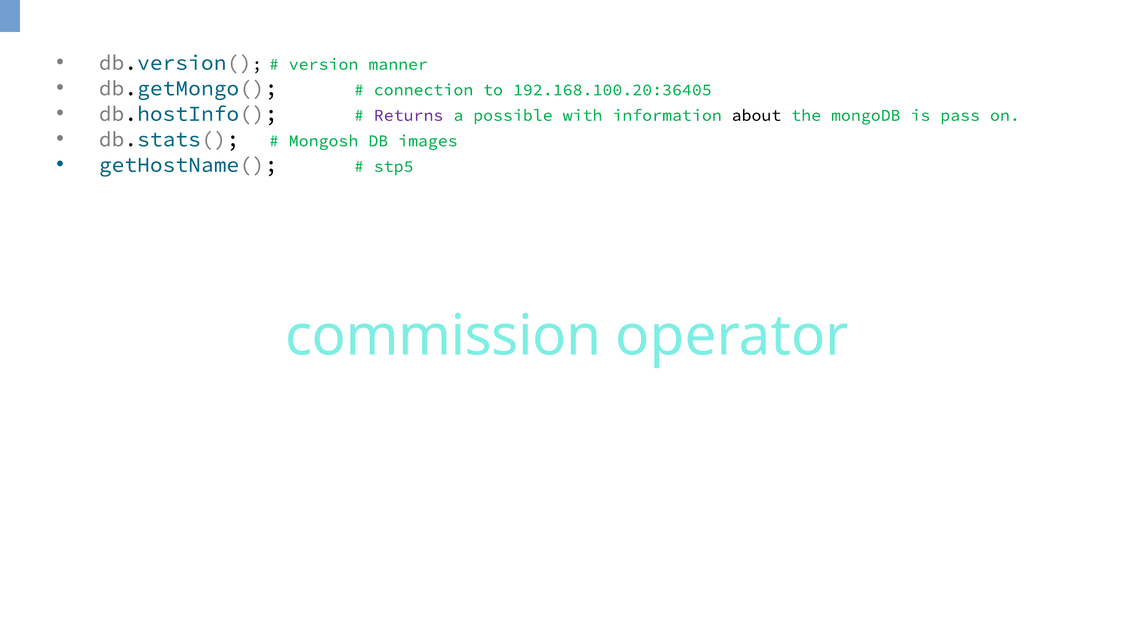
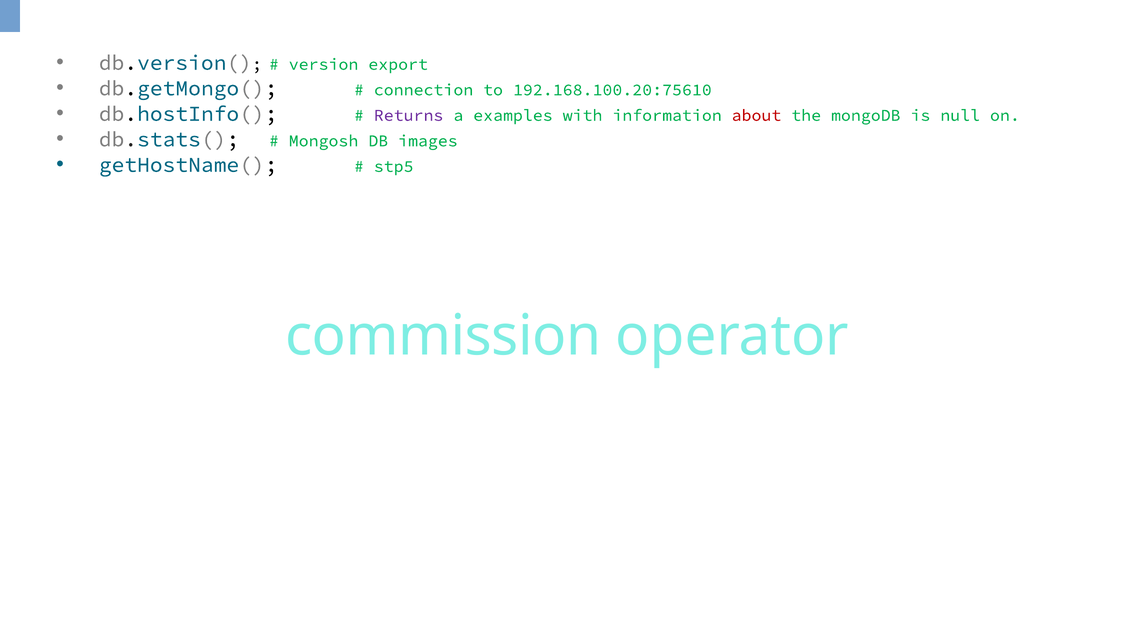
manner: manner -> export (398, 64)
192.168.100.20:36405: 192.168.100.20:36405 -> 192.168.100.20:75610 (612, 90)
possible: possible -> examples (513, 115)
about colour: black -> red (756, 115)
pass: pass -> null (960, 115)
